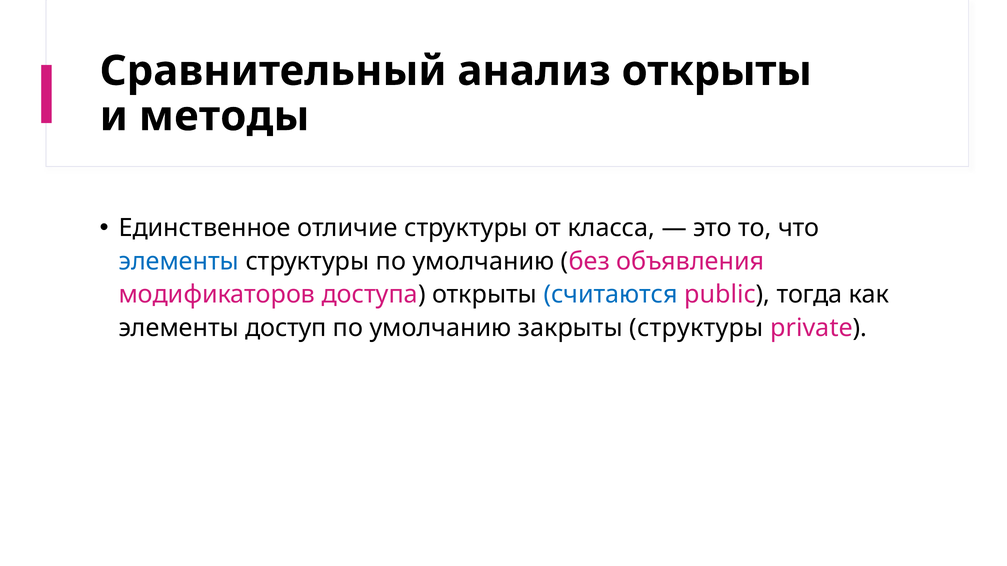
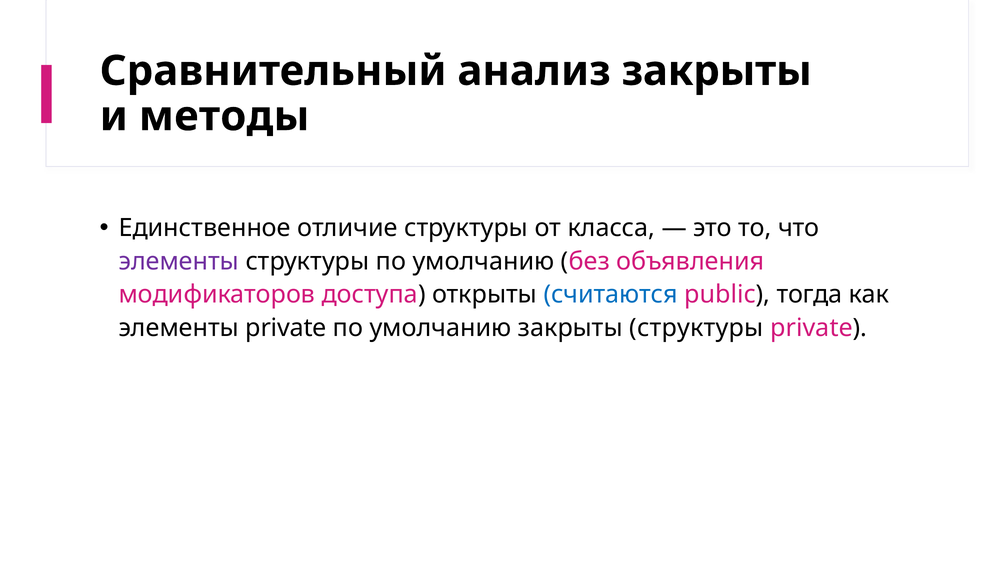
анализ открыты: открыты -> закрыты (717, 71)
элементы colour: blue -> purple (179, 262)
элементы доступ: доступ -> private (286, 328)
